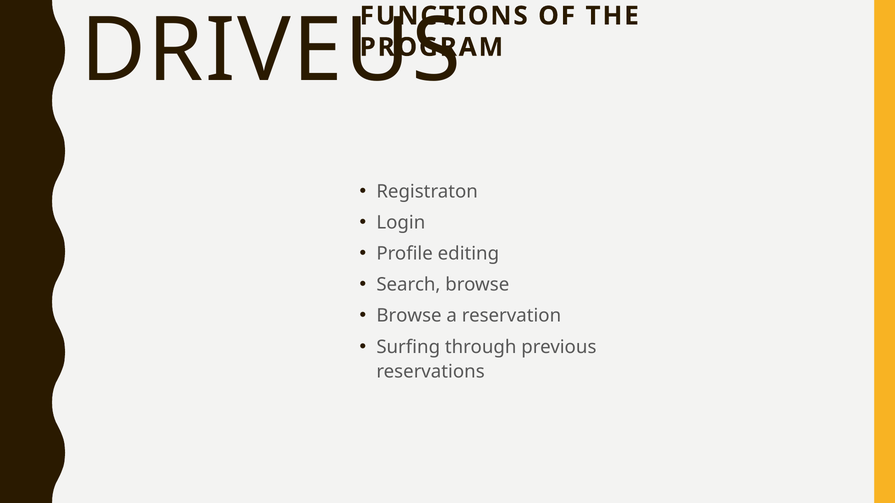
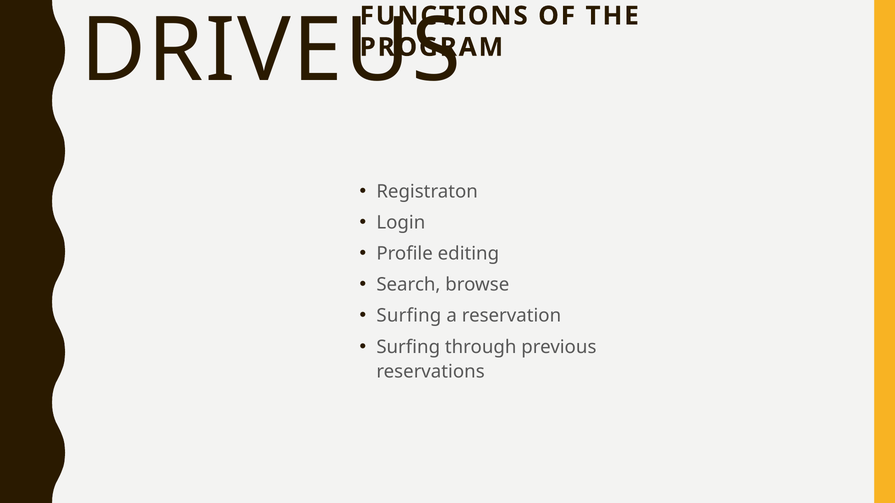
Browse: Browse -> Surfing (409, 316)
